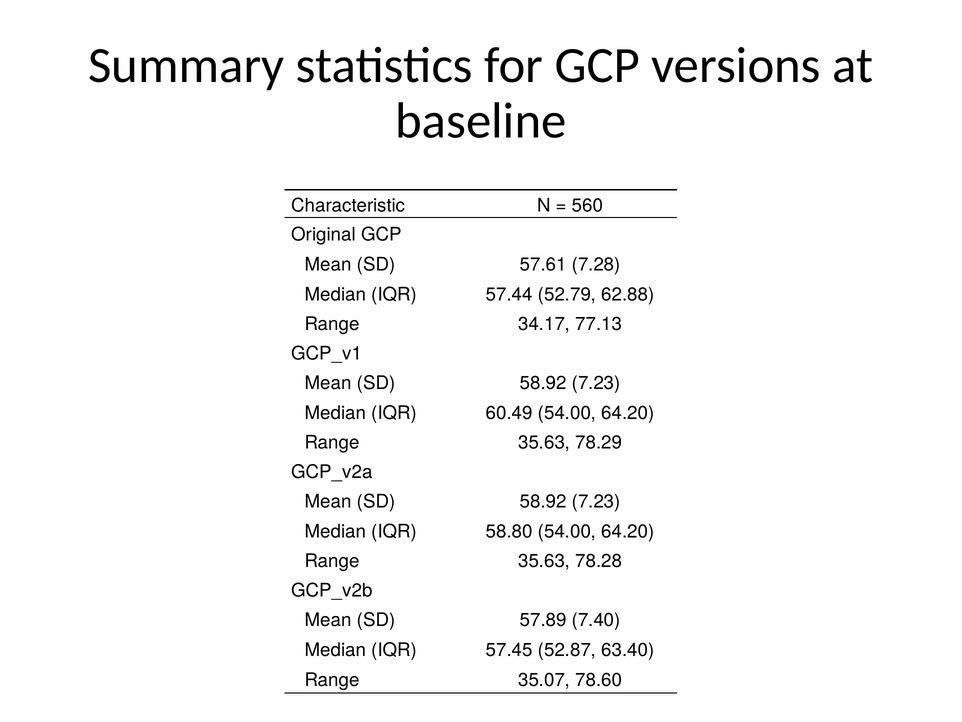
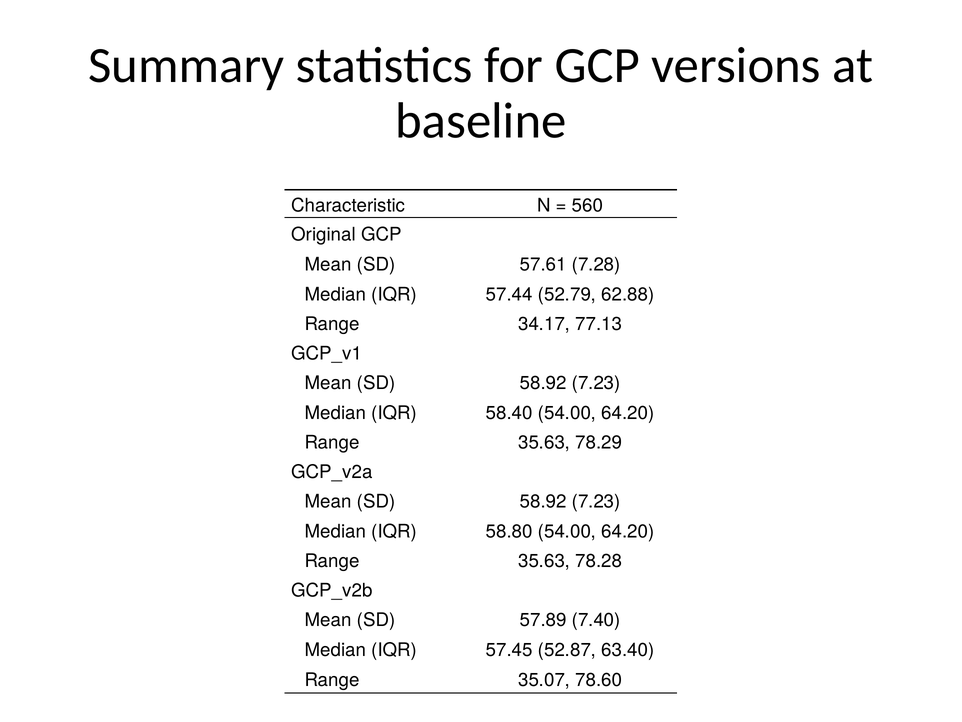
60.49: 60.49 -> 58.40 (509, 413)
